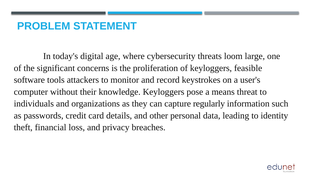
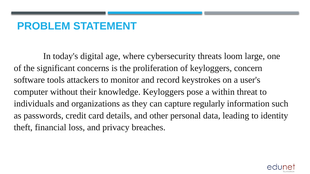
feasible: feasible -> concern (248, 68)
means: means -> within (223, 92)
